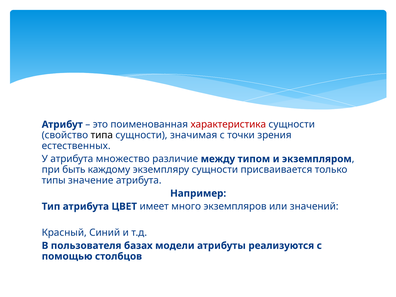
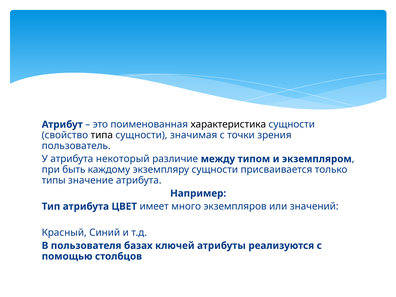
характеристика colour: red -> black (228, 124)
естественных: естественных -> пользователь (76, 146)
множество: множество -> некоторый (123, 159)
модели: модели -> ключей (175, 246)
